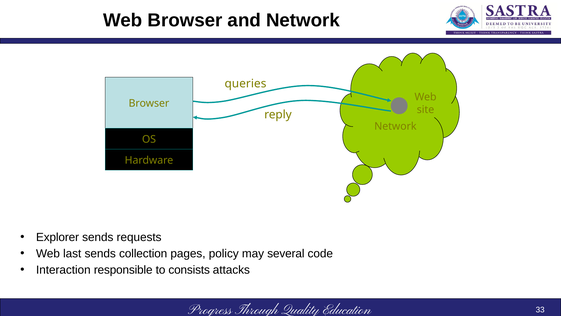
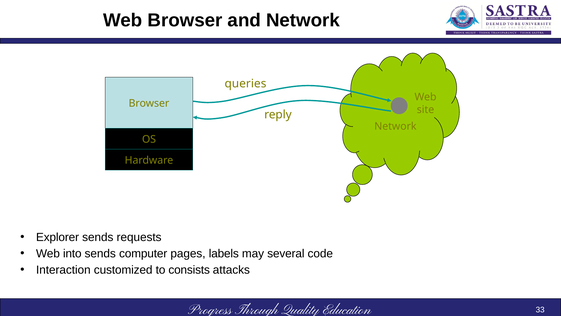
last: last -> into (72, 253)
collection: collection -> computer (143, 253)
policy: policy -> labels (224, 253)
responsible: responsible -> customized (123, 270)
